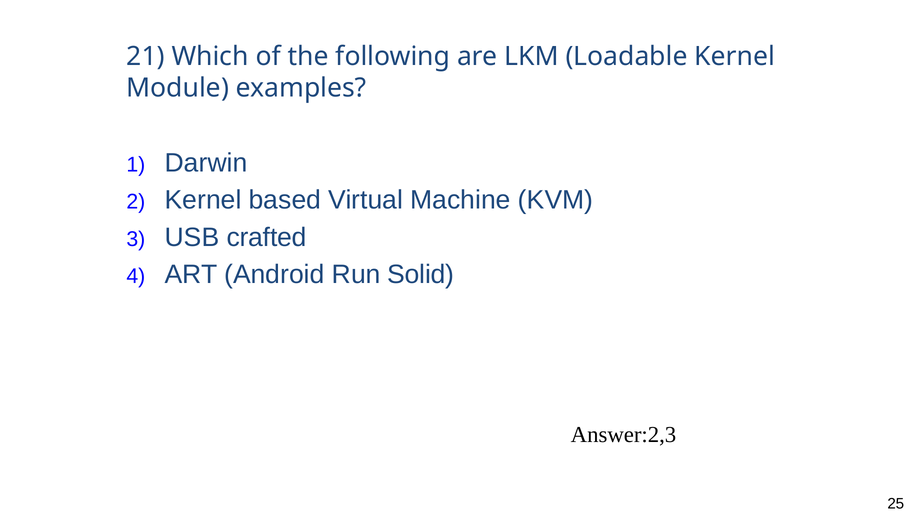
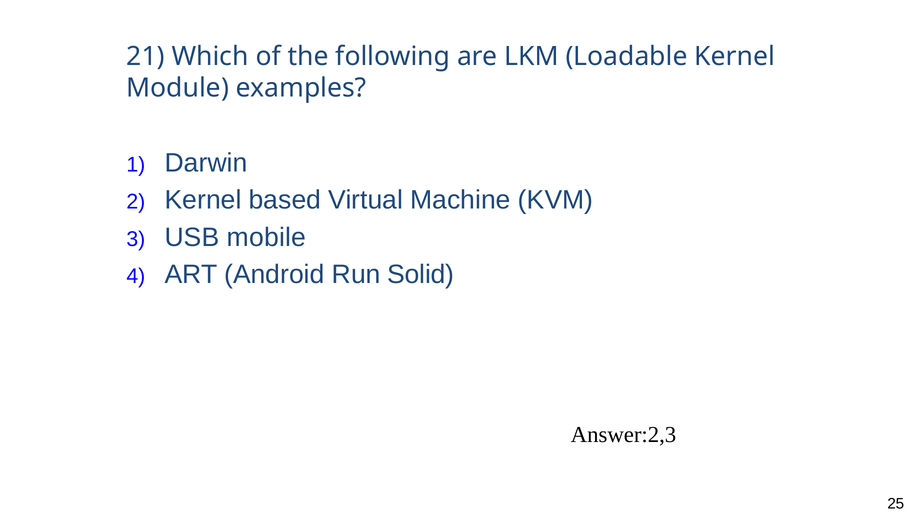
crafted: crafted -> mobile (266, 237)
